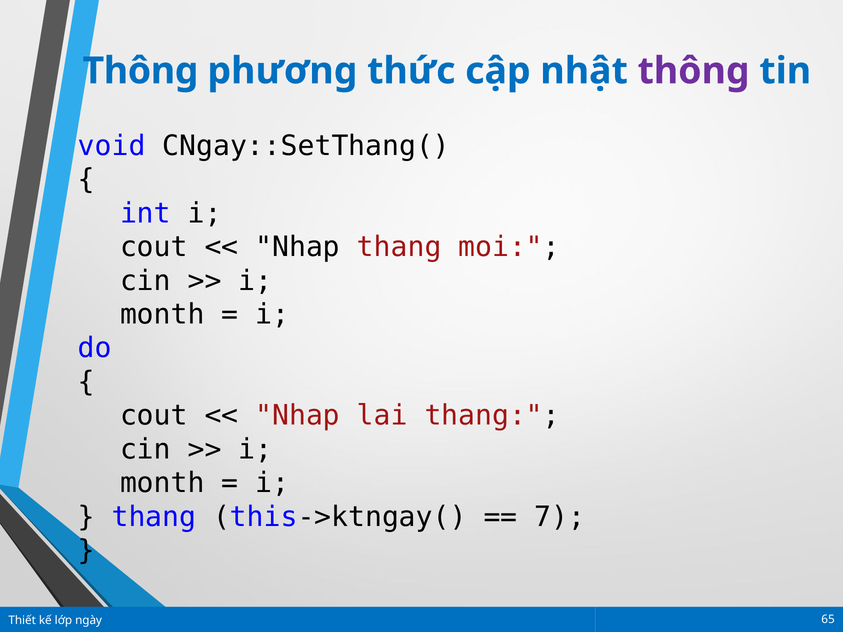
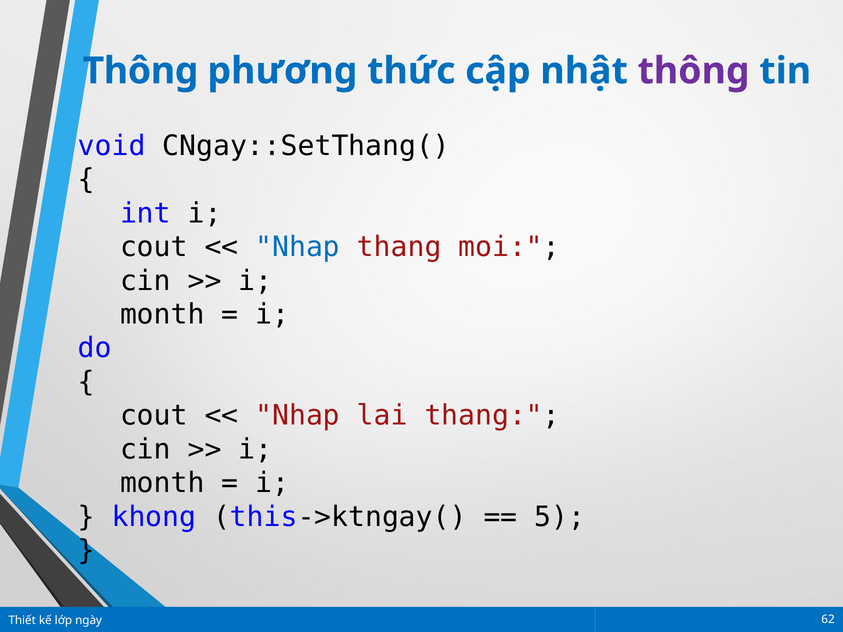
Nhap colour: black -> blue (298, 247)
thang: thang -> khong (154, 517)
7: 7 -> 5 (560, 517)
65: 65 -> 62 (828, 620)
